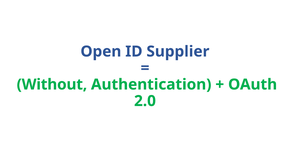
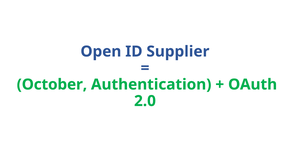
Without: Without -> October (52, 85)
